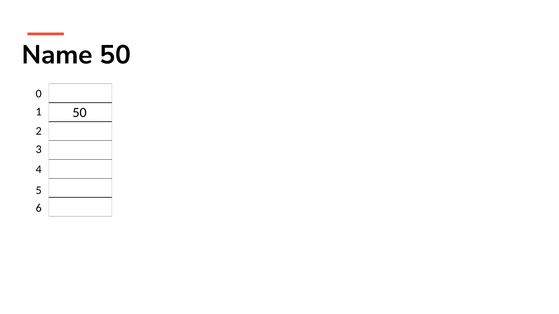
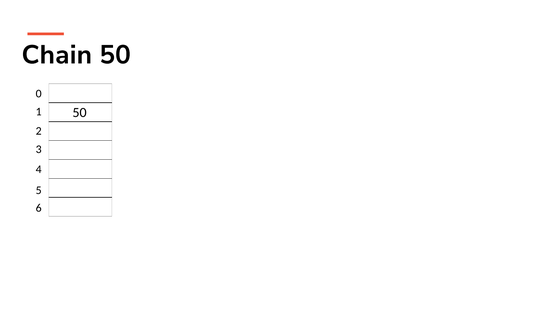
Name: Name -> Chain (57, 55)
